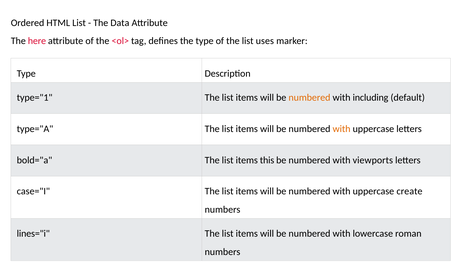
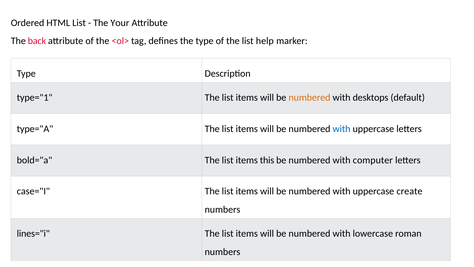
Data: Data -> Your (120, 23)
here: here -> back (37, 41)
uses: uses -> help (265, 41)
including: including -> desktops (371, 97)
with colour: orange -> blue (342, 129)
viewports: viewports -> computer (373, 160)
